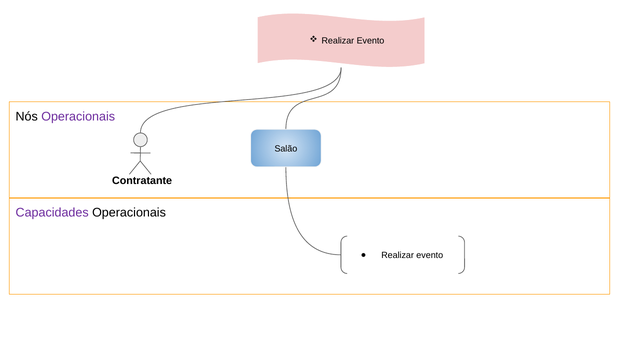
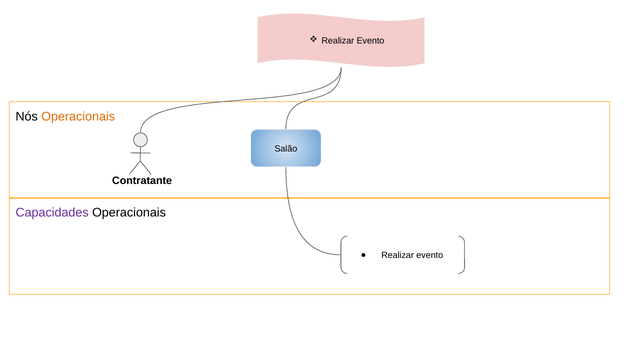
Operacionais colour: purple -> orange (78, 116)
